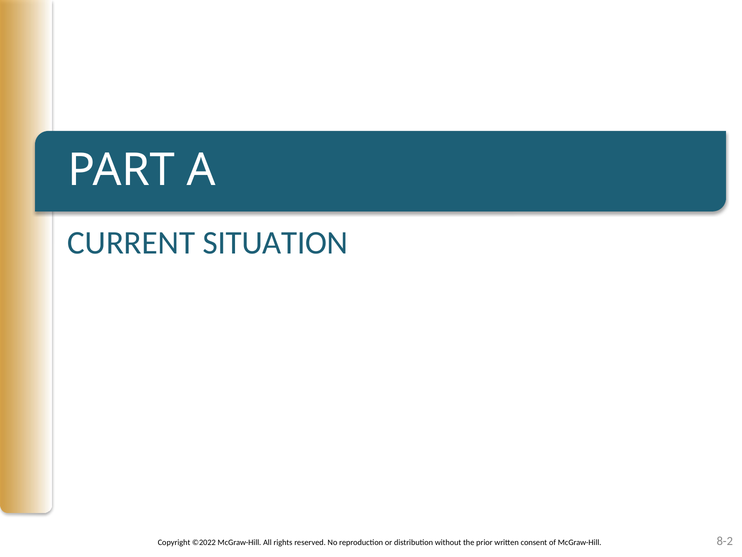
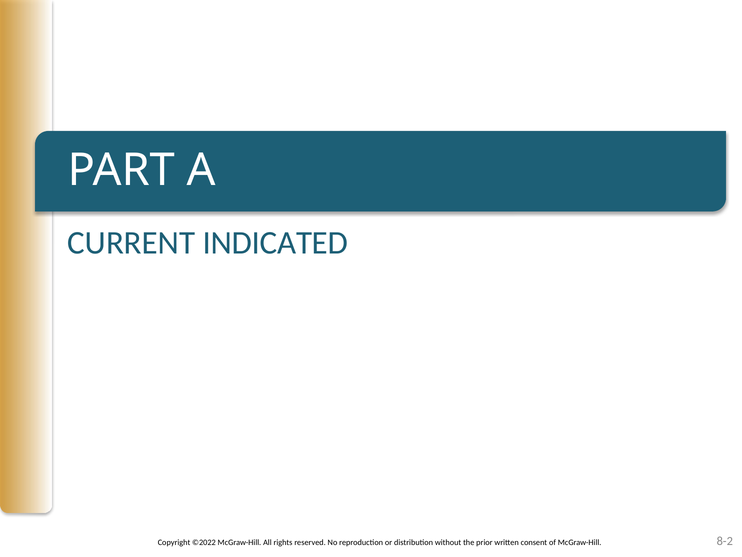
SITUATION: SITUATION -> INDICATED (275, 243)
